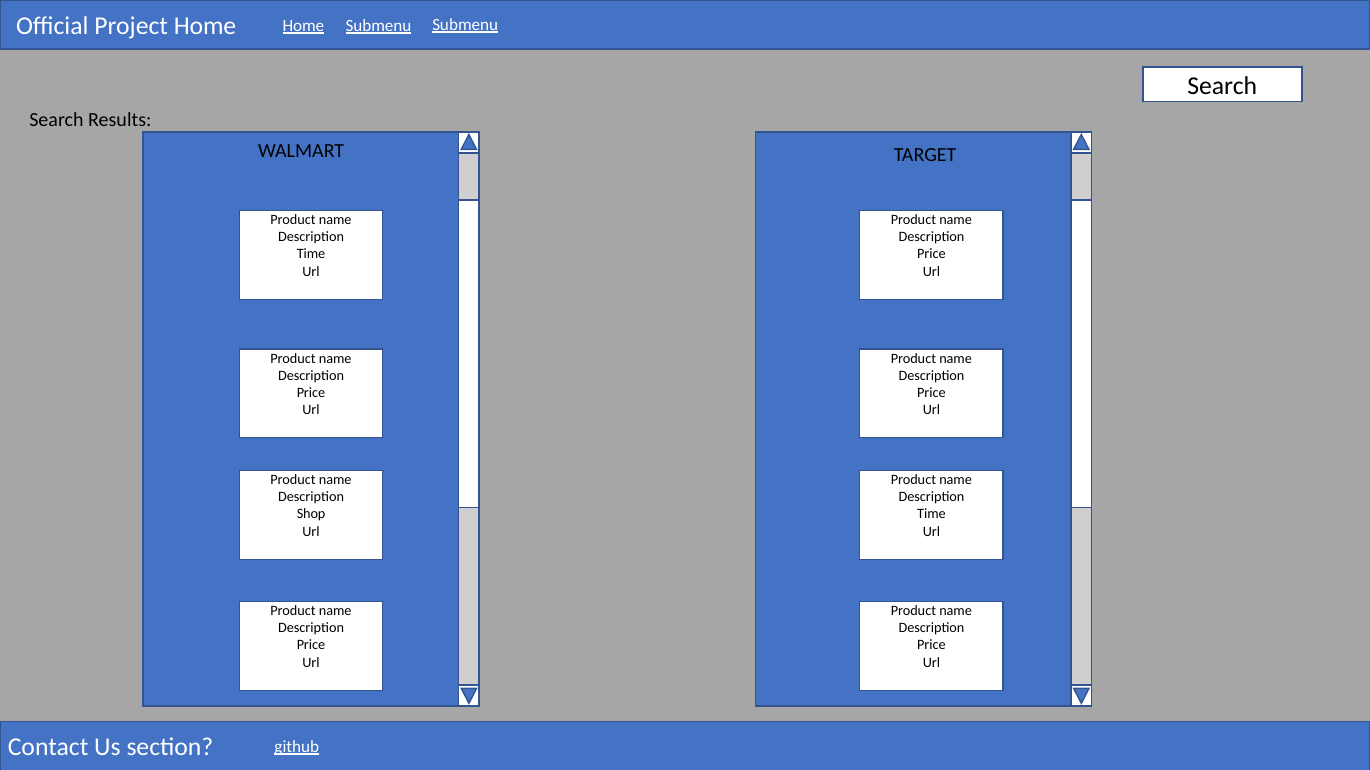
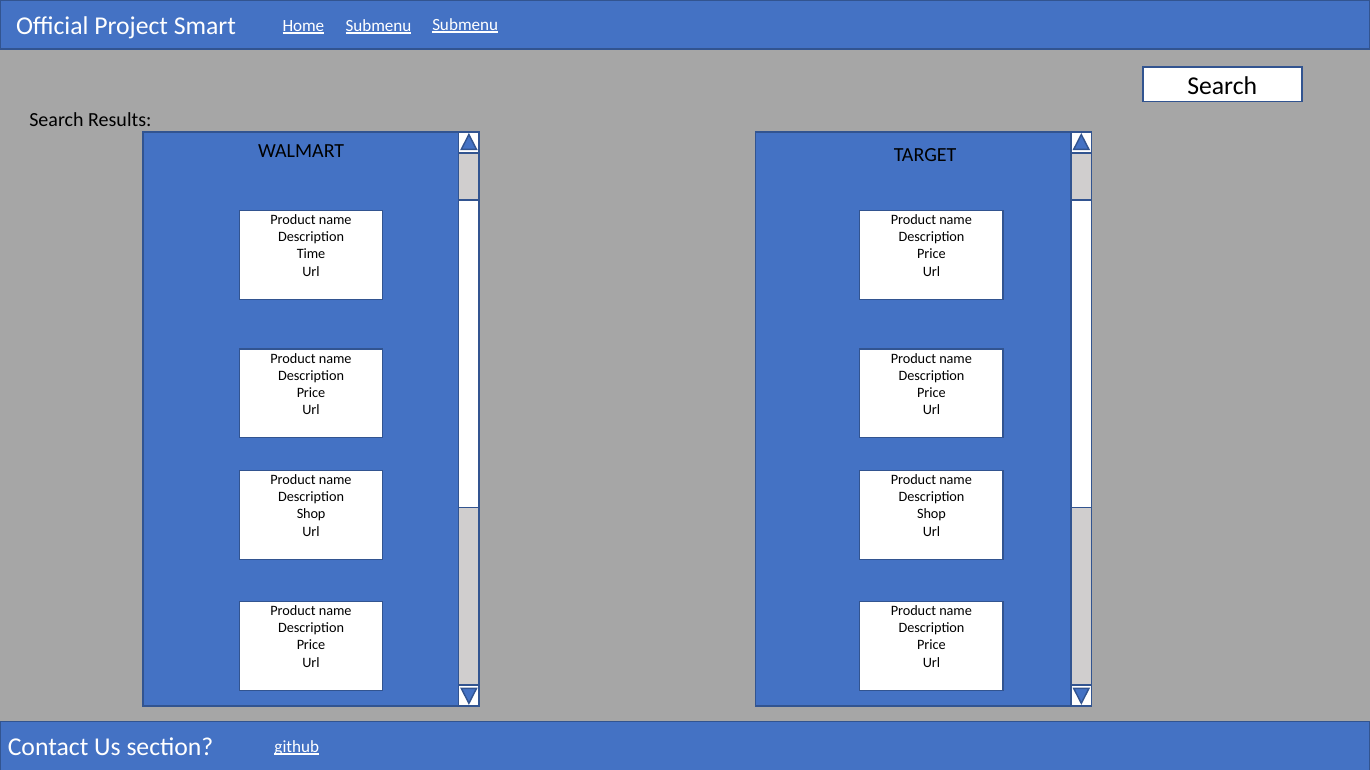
Project Home: Home -> Smart (205, 26)
Time: Time -> Shop (931, 515)
